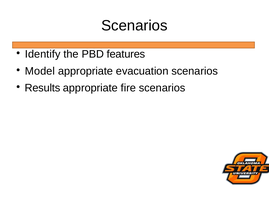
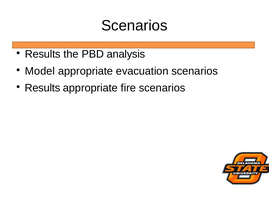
Identify: Identify -> Results (43, 54)
features: features -> analysis (126, 54)
